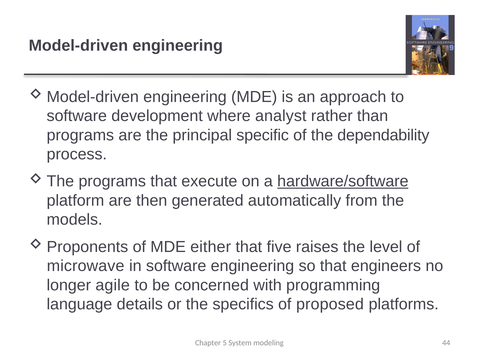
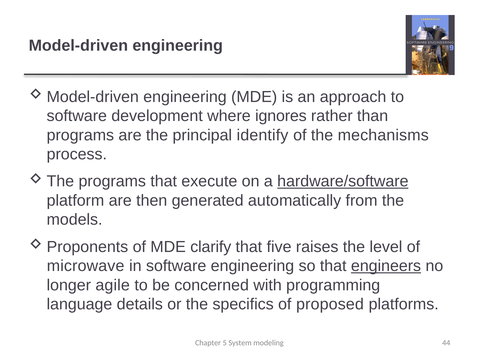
analyst: analyst -> ignores (281, 116)
specific: specific -> identify (263, 135)
dependability: dependability -> mechanisms (383, 135)
either: either -> clarify (211, 247)
engineers underline: none -> present (386, 266)
